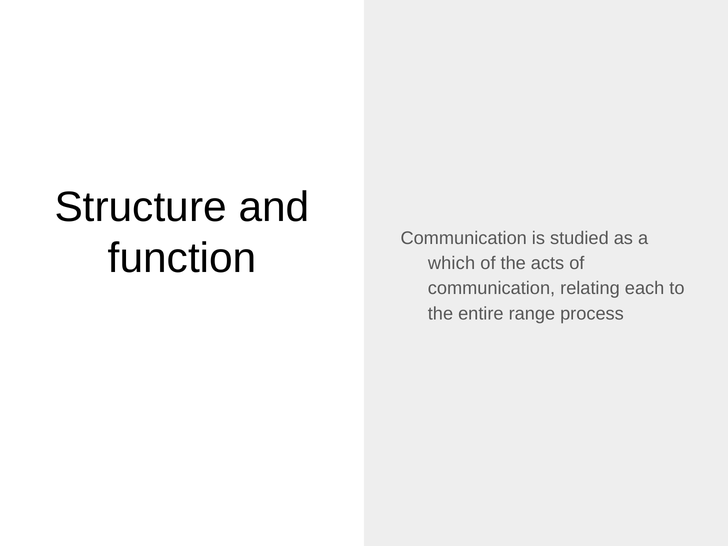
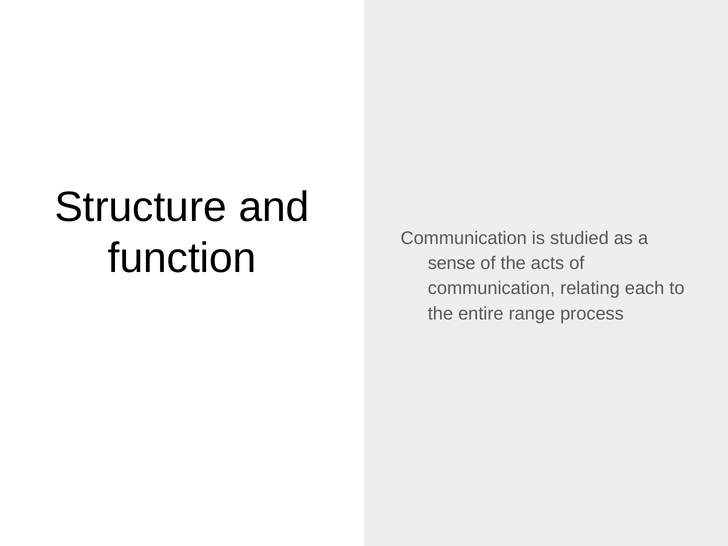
which: which -> sense (452, 263)
